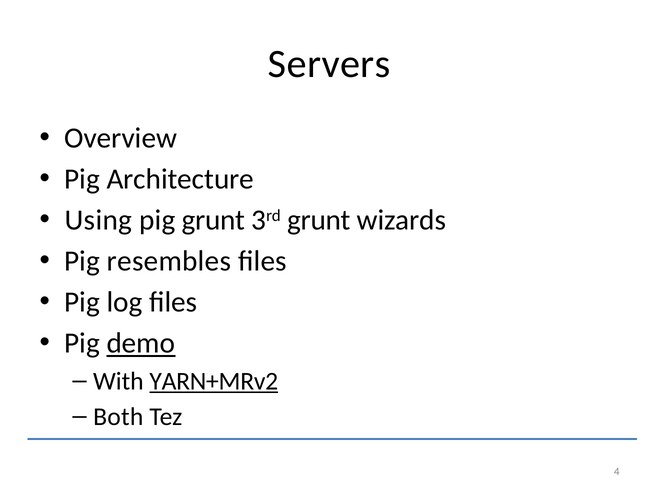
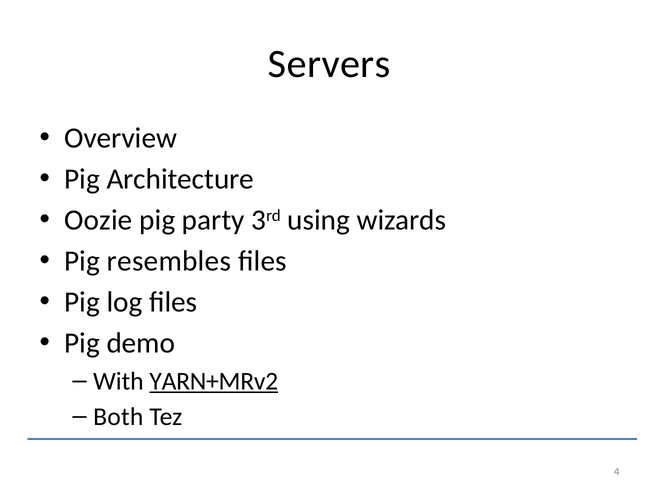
Using: Using -> Oozie (98, 220)
pig grunt: grunt -> party (213, 220)
3rd grunt: grunt -> using (319, 220)
demo underline: present -> none (141, 343)
